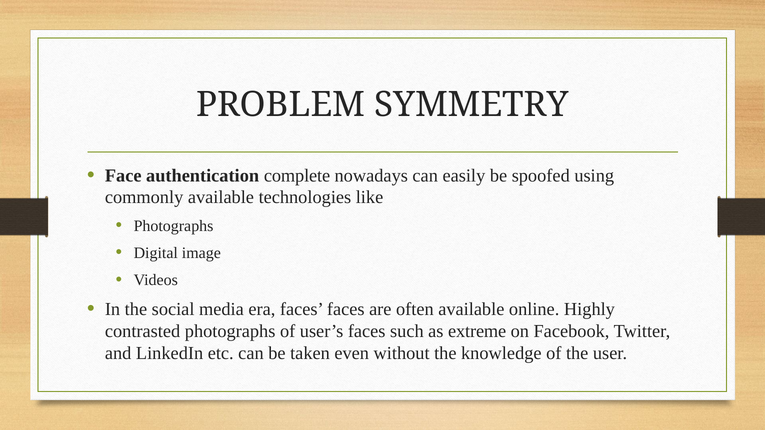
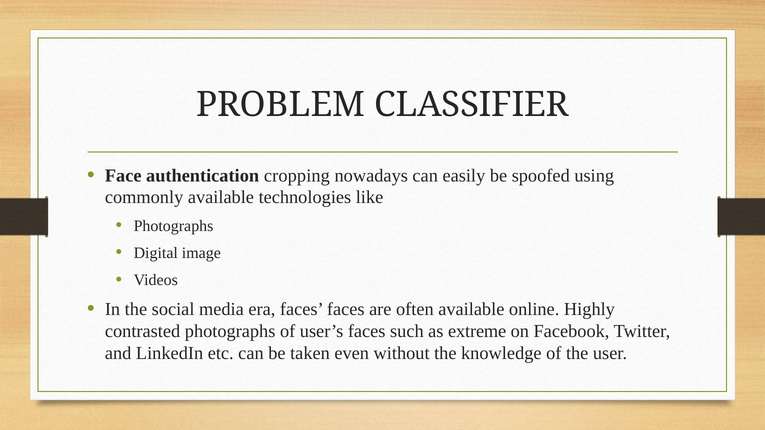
SYMMETRY: SYMMETRY -> CLASSIFIER (472, 105)
complete: complete -> cropping (297, 176)
